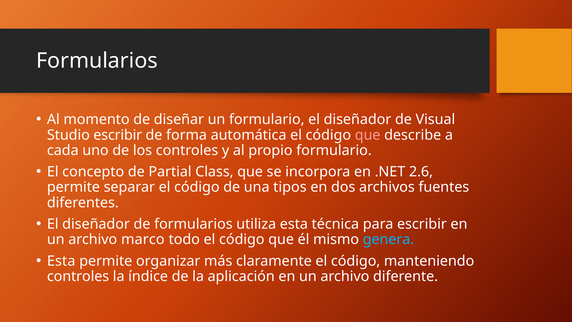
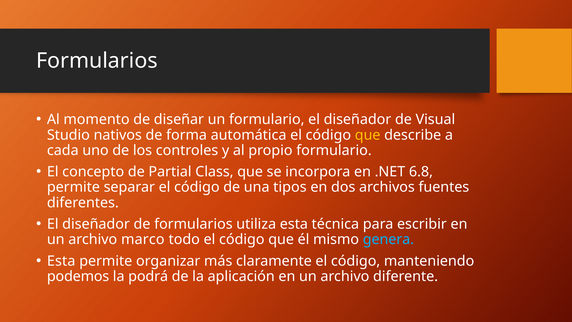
Studio escribir: escribir -> nativos (118, 135)
que colour: pink -> yellow (368, 135)
2.6: 2.6 -> 6.8 (421, 172)
controles: controles -> podemos (78, 276)
índice: índice -> podrá (148, 276)
